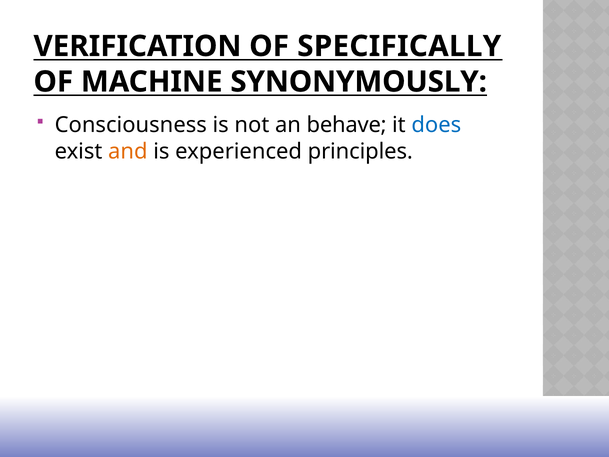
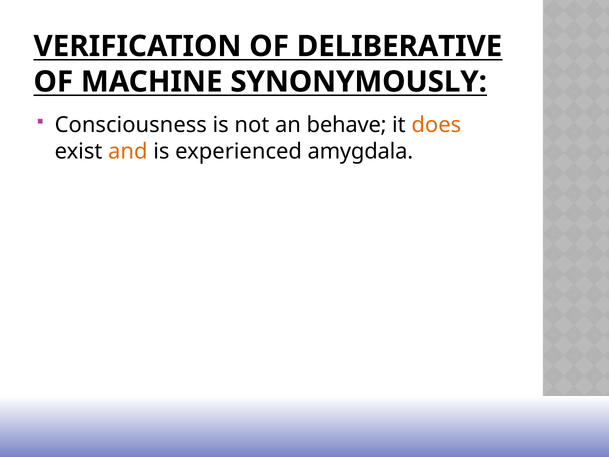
SPECIFICALLY: SPECIFICALLY -> DELIBERATIVE (399, 46)
does colour: blue -> orange (436, 125)
principles: principles -> amygdala (360, 151)
